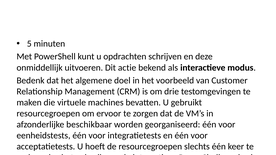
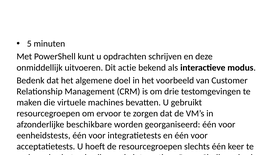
beschikbaar: beschikbaar -> beschikbare (89, 125)
